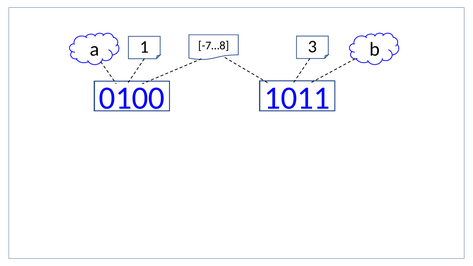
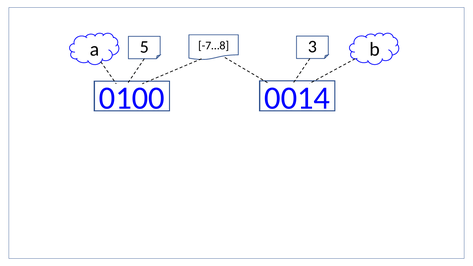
1: 1 -> 5 (144, 47)
1011: 1011 -> 0014 (297, 98)
